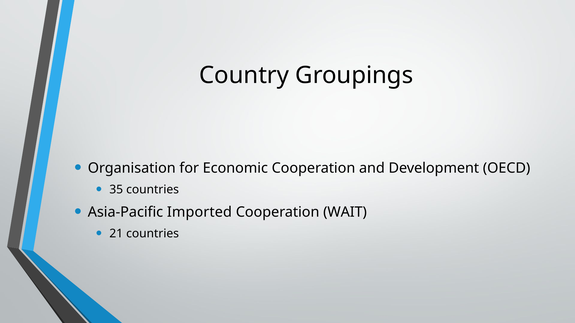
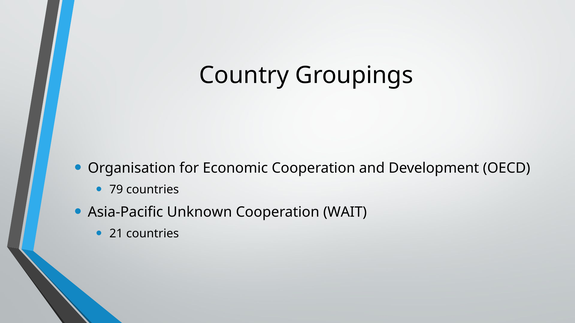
35: 35 -> 79 (116, 190)
Imported: Imported -> Unknown (199, 212)
